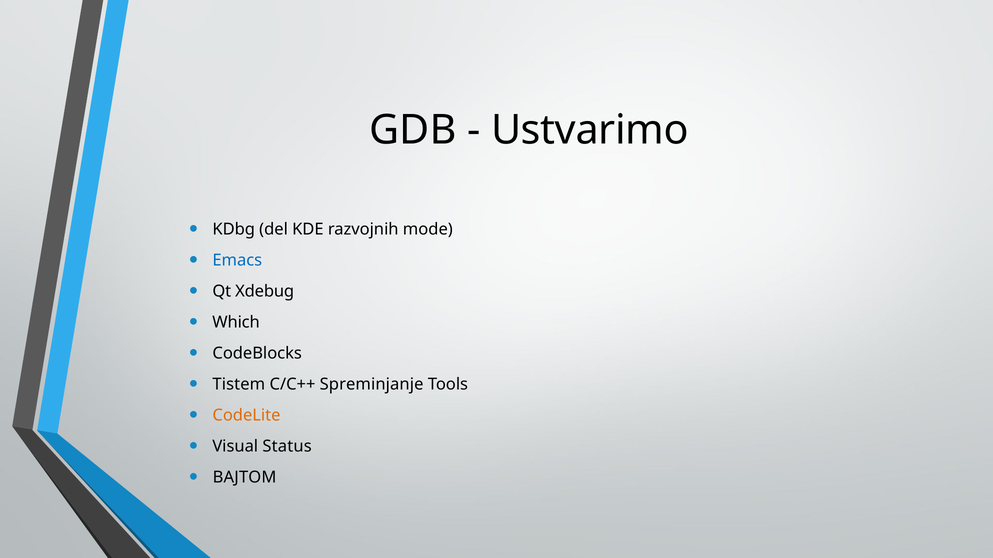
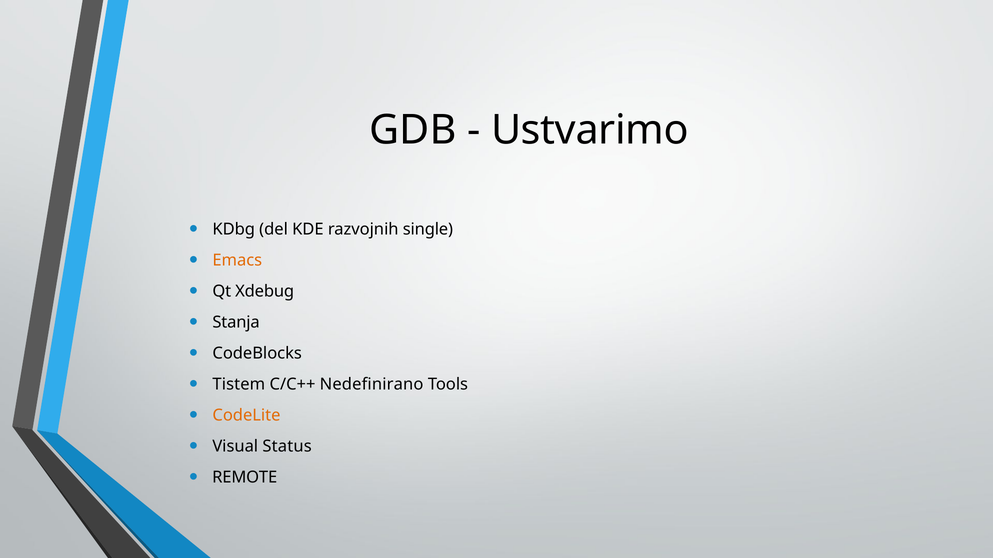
mode: mode -> single (428, 230)
Emacs colour: blue -> orange (237, 261)
Which: Which -> Stanja (236, 323)
Spreminjanje: Spreminjanje -> Nedefinirano (372, 385)
BAJTOM: BAJTOM -> REMOTE (245, 478)
